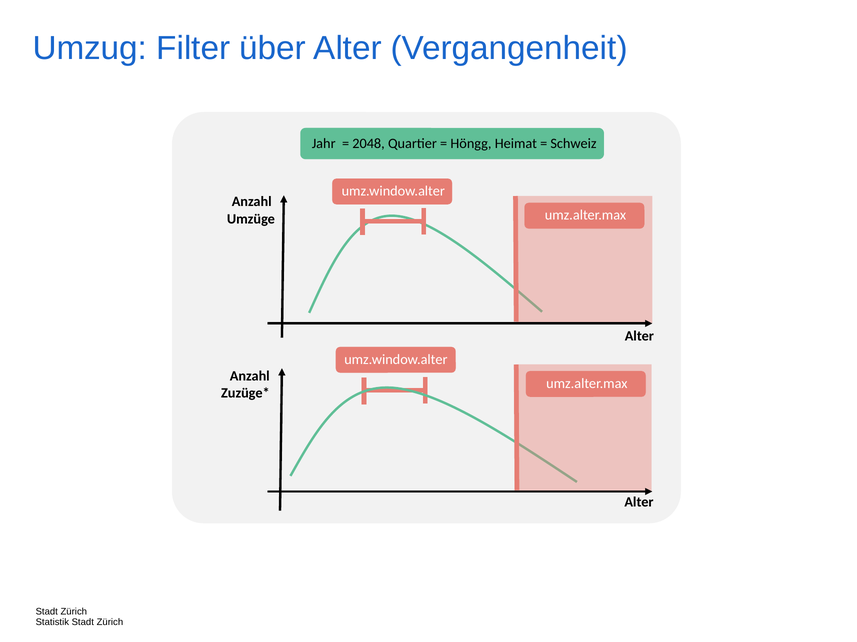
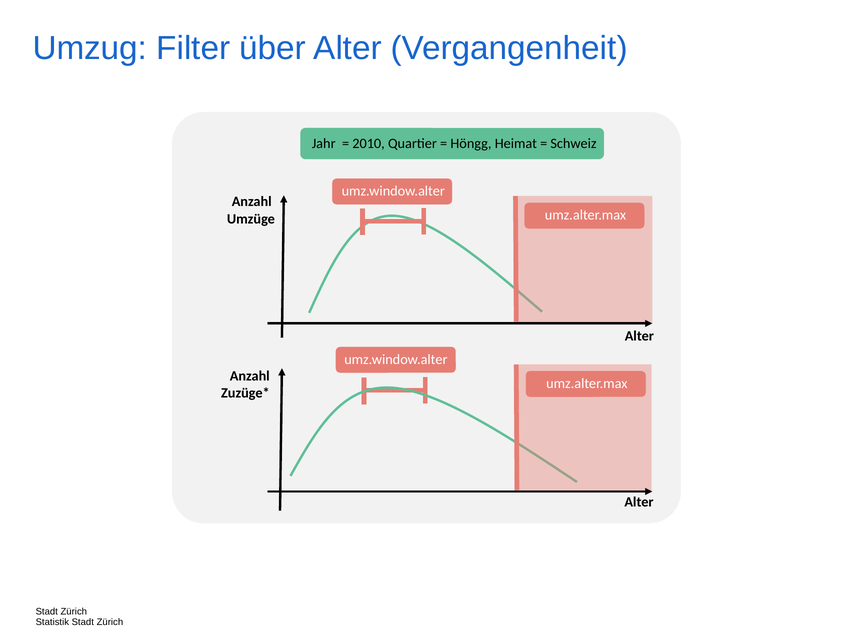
2048: 2048 -> 2010 (369, 144)
